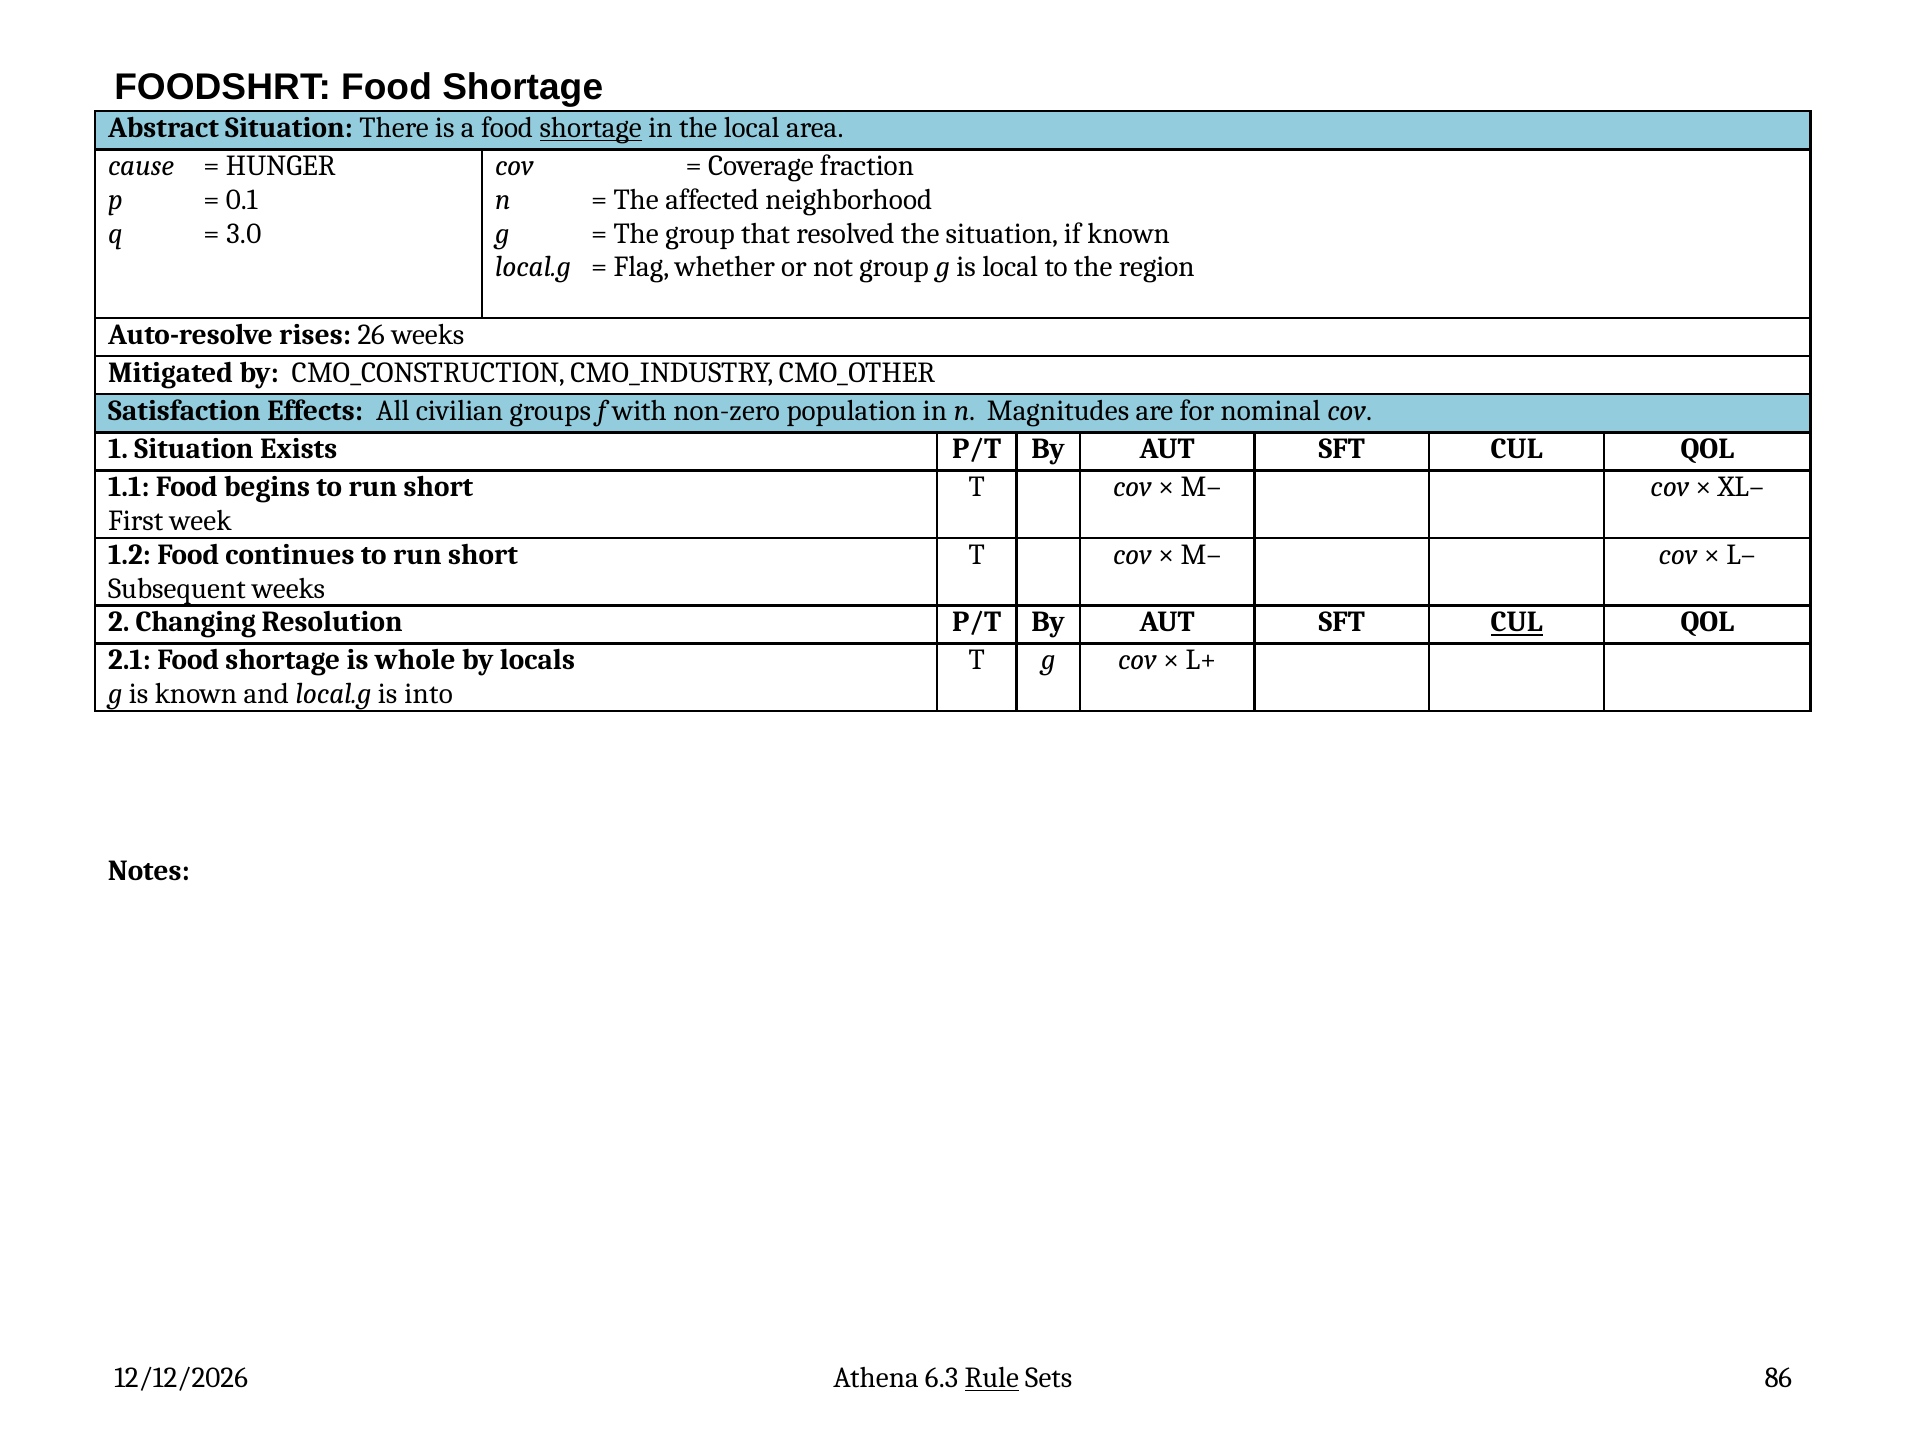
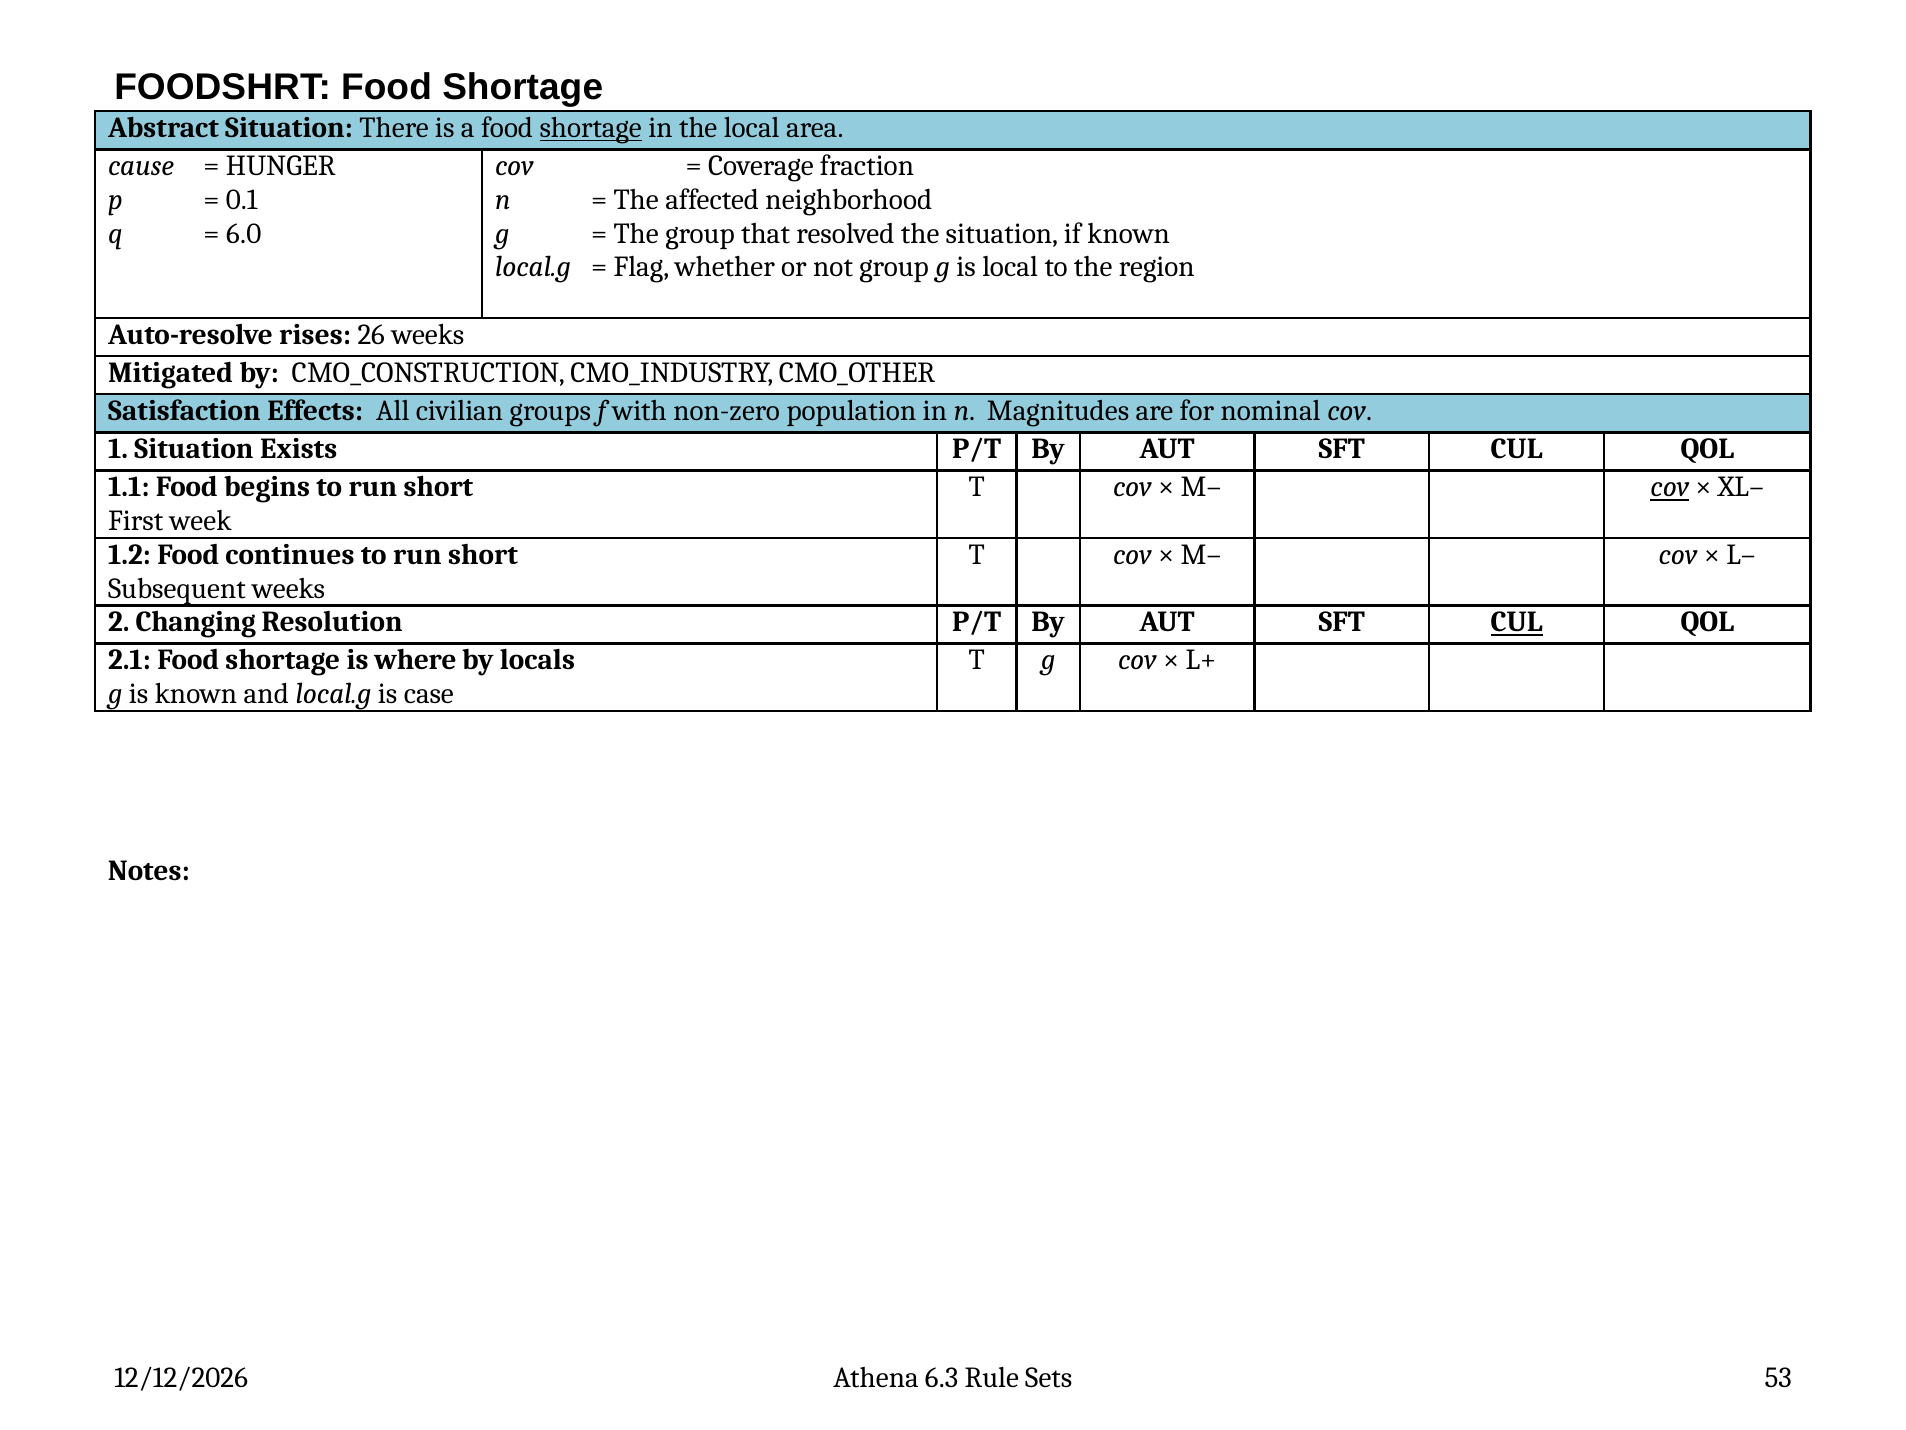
3.0: 3.0 -> 6.0 (244, 233)
cov underline: none -> present (1670, 487)
whole: whole -> where (416, 660)
into: into -> case (429, 694)
Rule underline: present -> none (992, 1378)
86: 86 -> 53 (1778, 1378)
